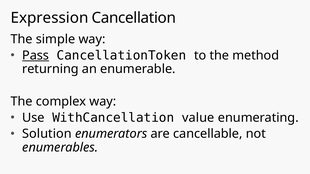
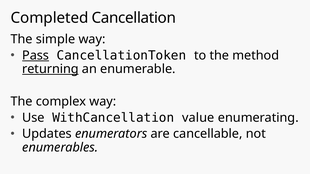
Expression: Expression -> Completed (50, 18)
returning underline: none -> present (50, 69)
Solution: Solution -> Updates (47, 134)
